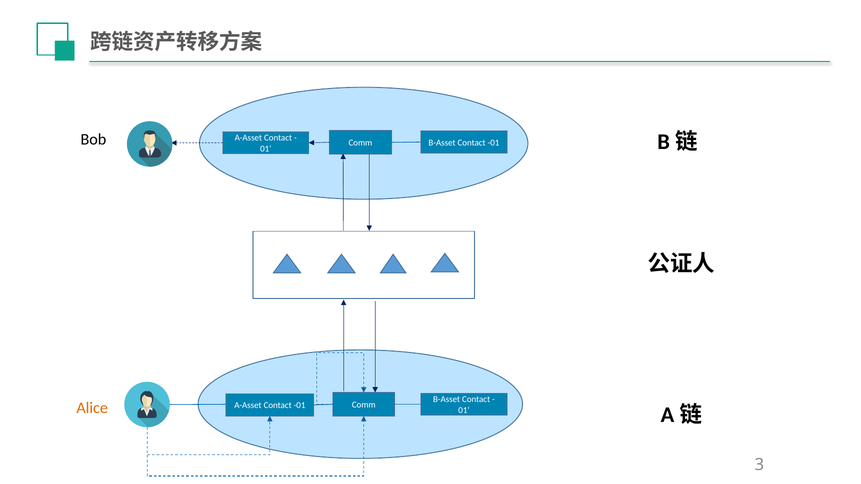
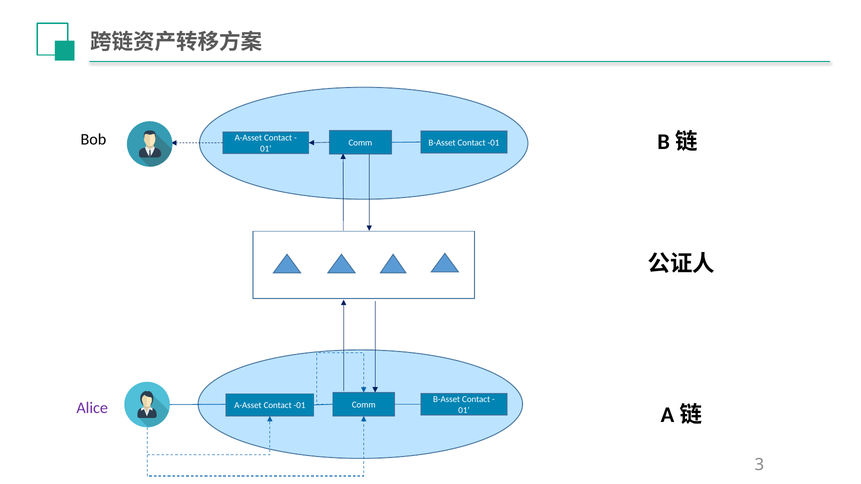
Alice colour: orange -> purple (92, 408)
